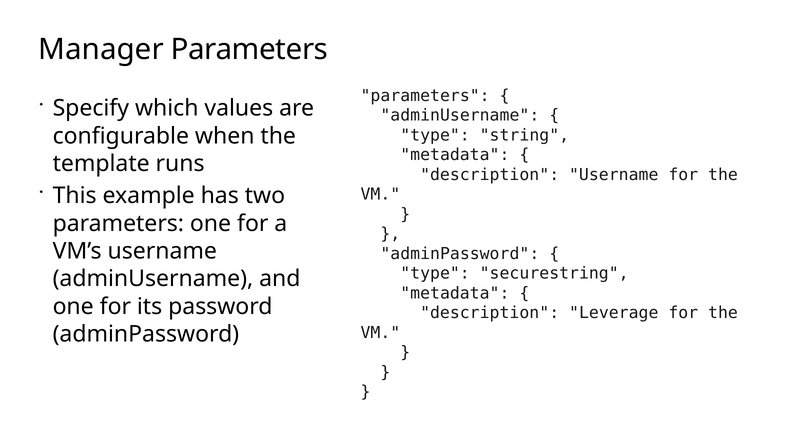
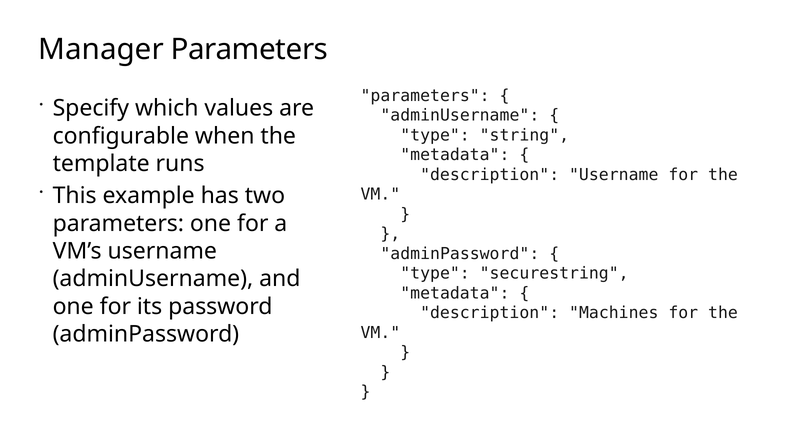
Leverage: Leverage -> Machines (614, 313)
